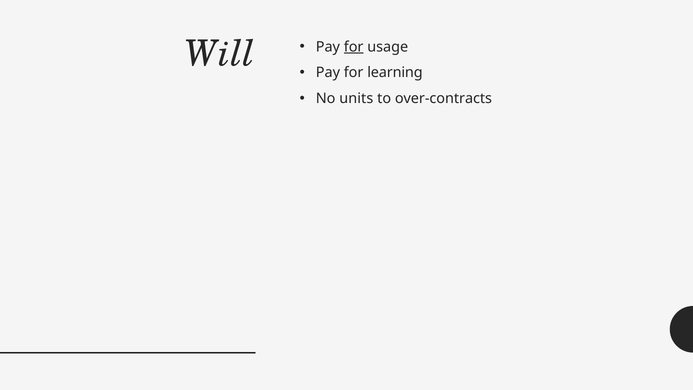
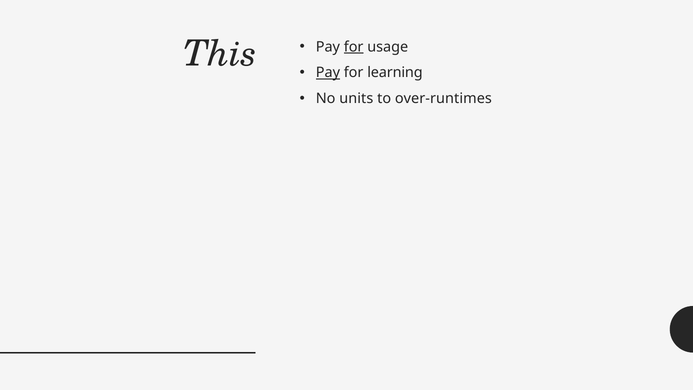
Will: Will -> This (220, 54)
Pay underline: none -> present (328, 73)
over-contracts: over-contracts -> over-runtimes (443, 99)
